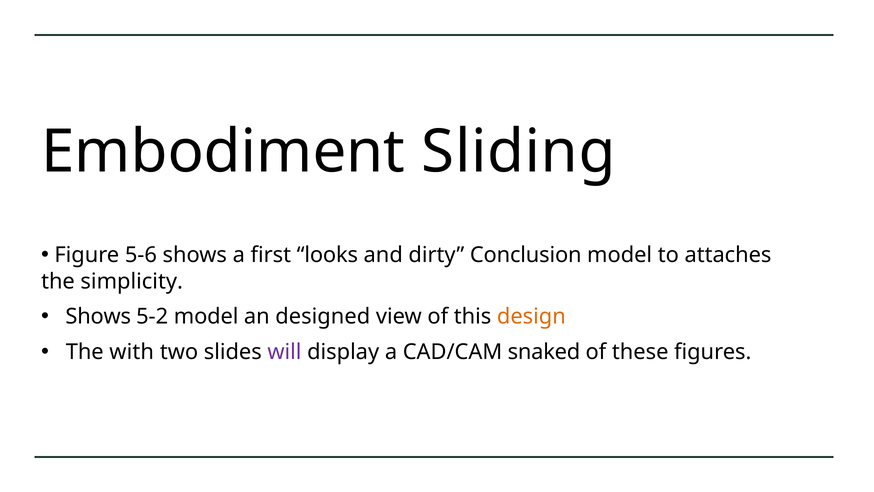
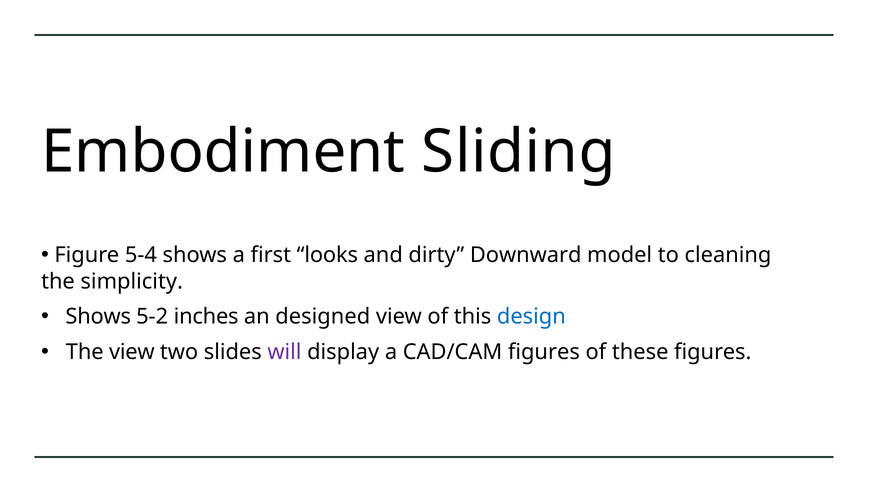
5-6: 5-6 -> 5-4 (141, 255)
Conclusion: Conclusion -> Downward (526, 255)
attaches: attaches -> cleaning (728, 255)
5-2 model: model -> inches (206, 317)
design colour: orange -> blue (531, 317)
The with: with -> view (132, 352)
CAD/CAM snaked: snaked -> figures (544, 352)
